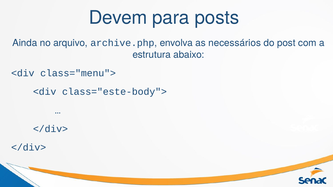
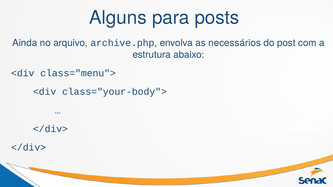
Devem: Devem -> Alguns (118, 18)
class="este-body">: class="este-body"> -> class="your-body"> (114, 92)
